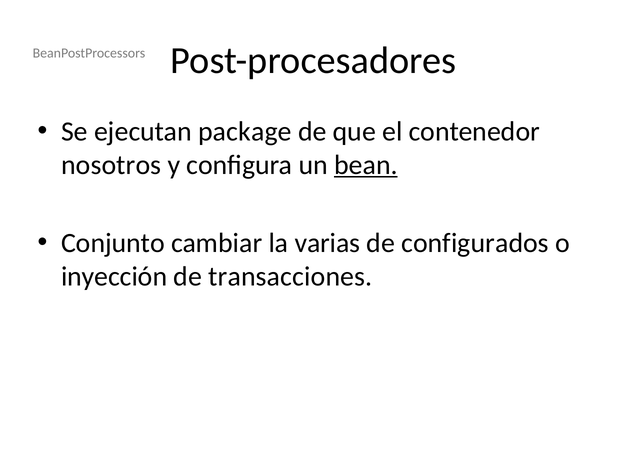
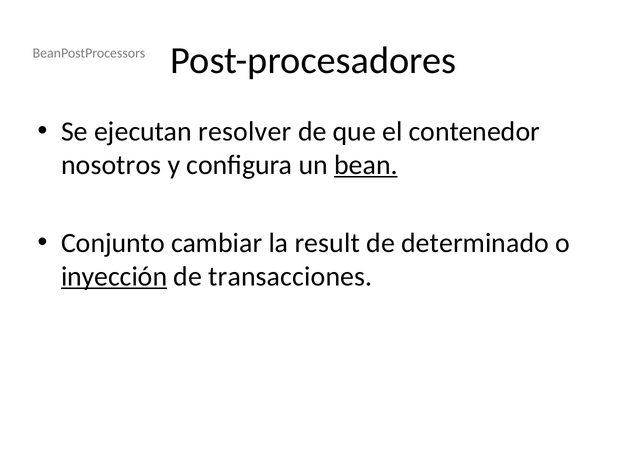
package: package -> resolver (245, 132)
varias: varias -> result (327, 243)
configurados: configurados -> determinado (475, 243)
inyección underline: none -> present (114, 276)
